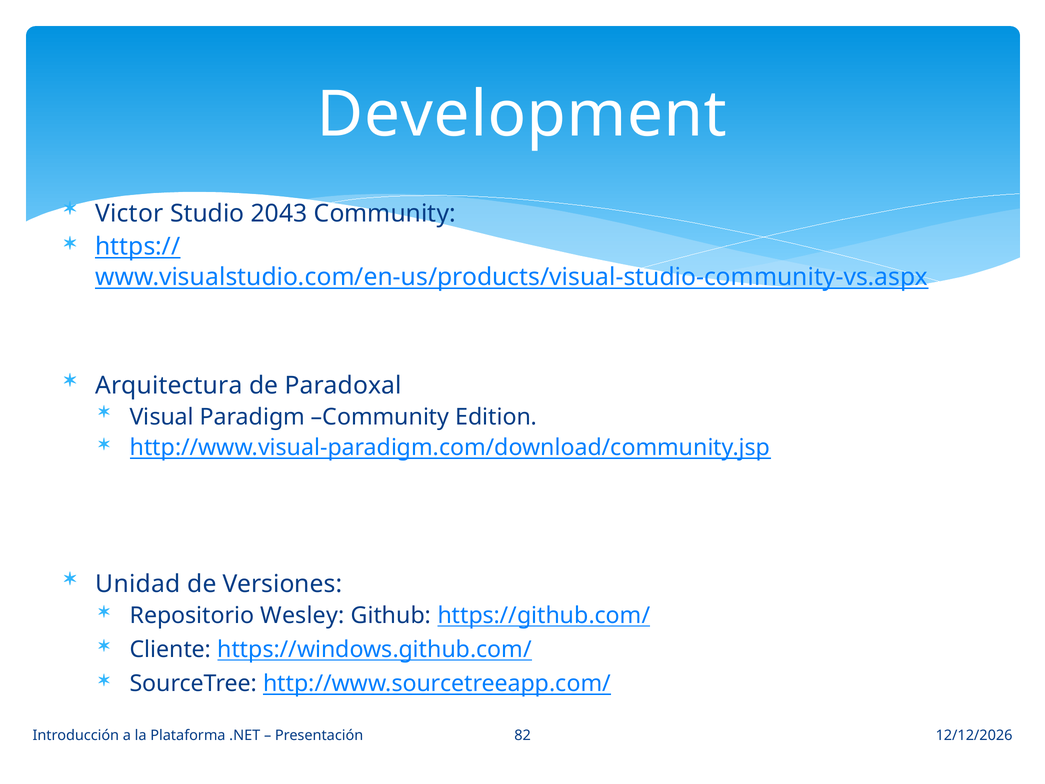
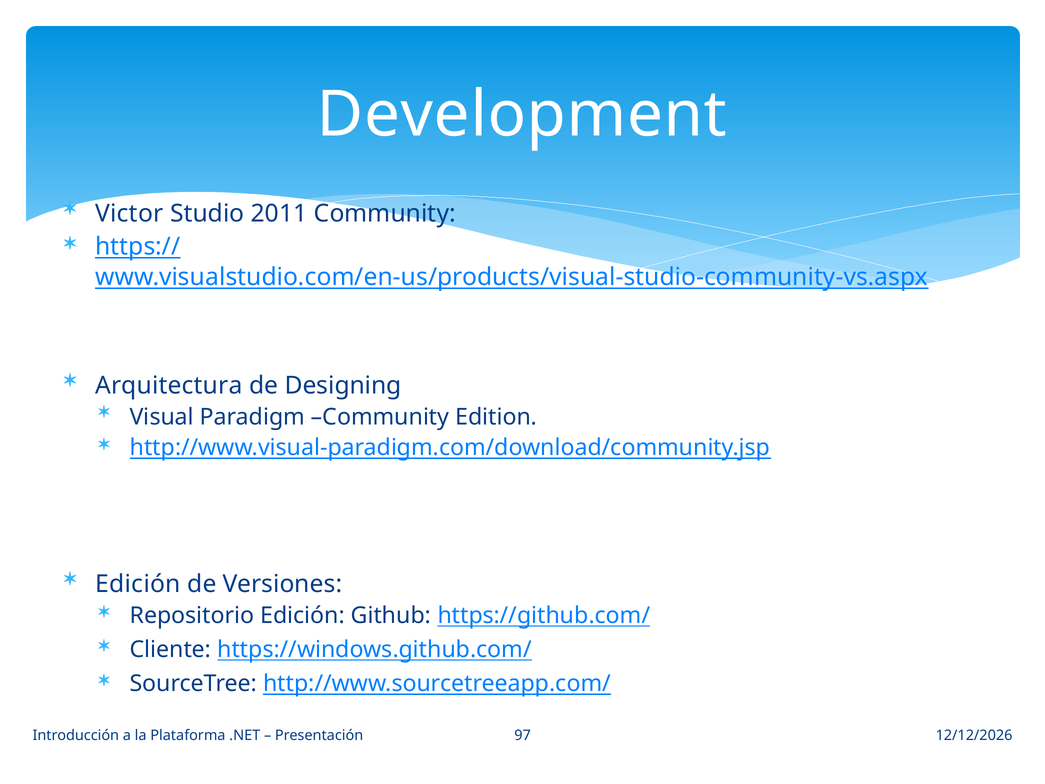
2043: 2043 -> 2011 (279, 214)
Paradoxal: Paradoxal -> Designing (343, 385)
Unidad: Unidad -> Edición (138, 584)
Repositorio Wesley: Wesley -> Edición (303, 615)
82: 82 -> 97 (523, 735)
